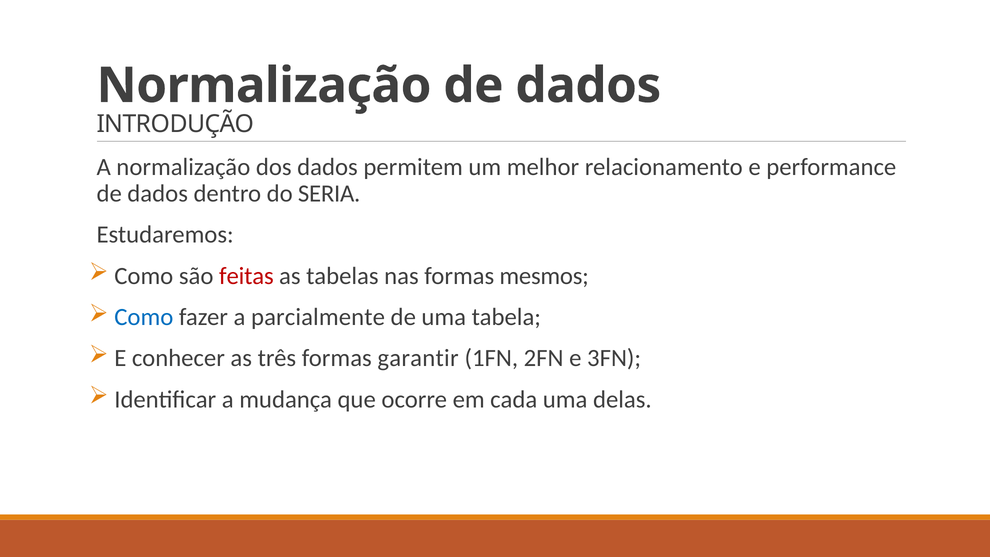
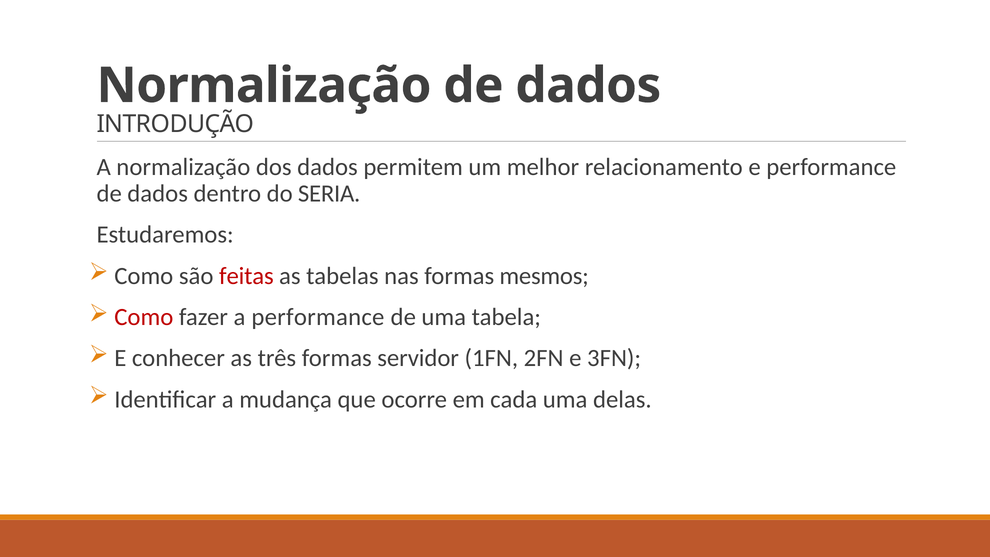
Como colour: blue -> red (144, 317)
a parcialmente: parcialmente -> performance (318, 317)
garantir: garantir -> servidor (418, 358)
